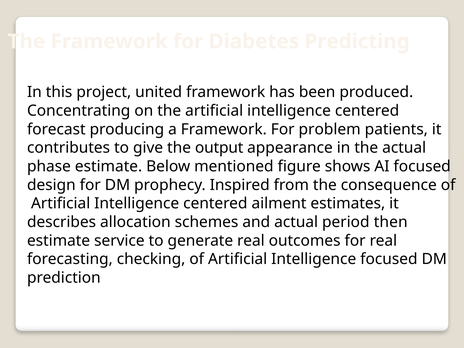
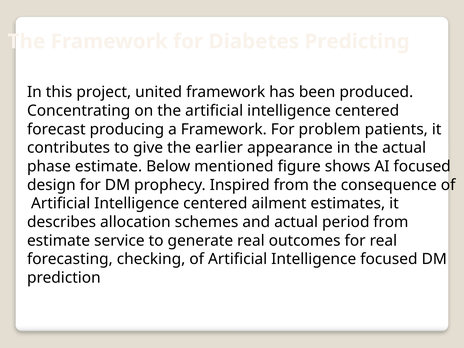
output: output -> earlier (219, 148)
period then: then -> from (391, 222)
